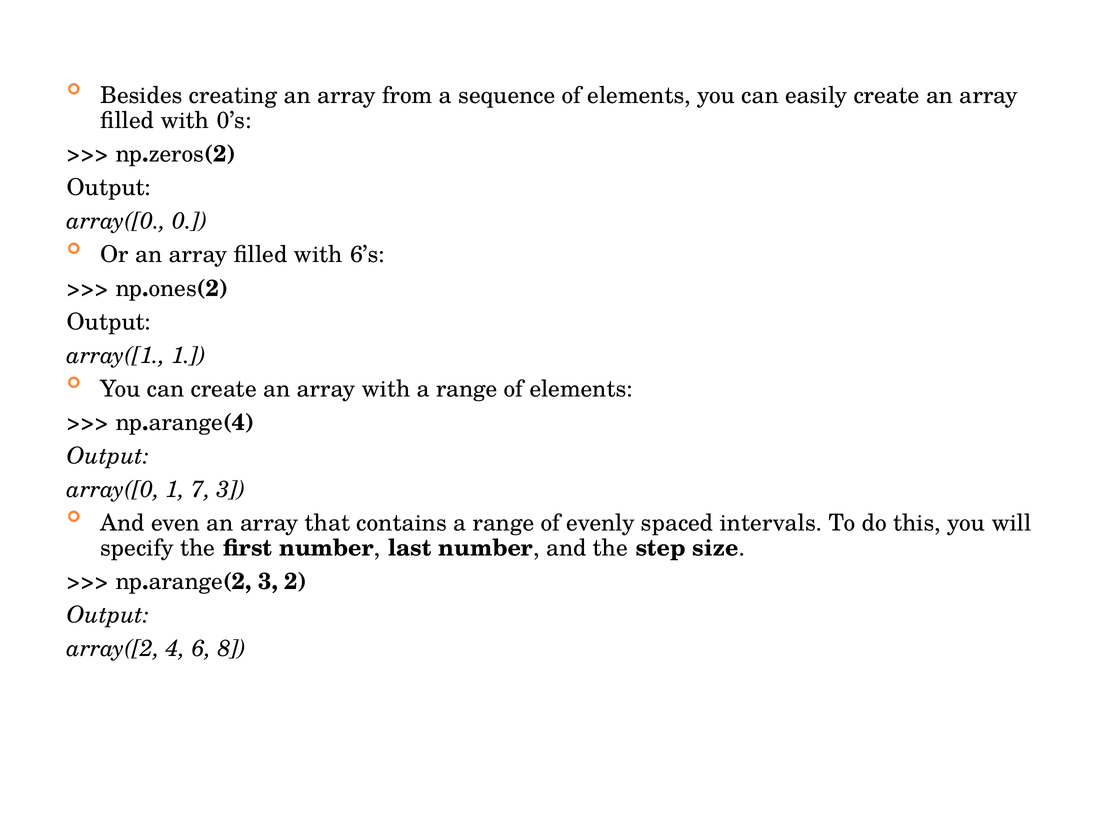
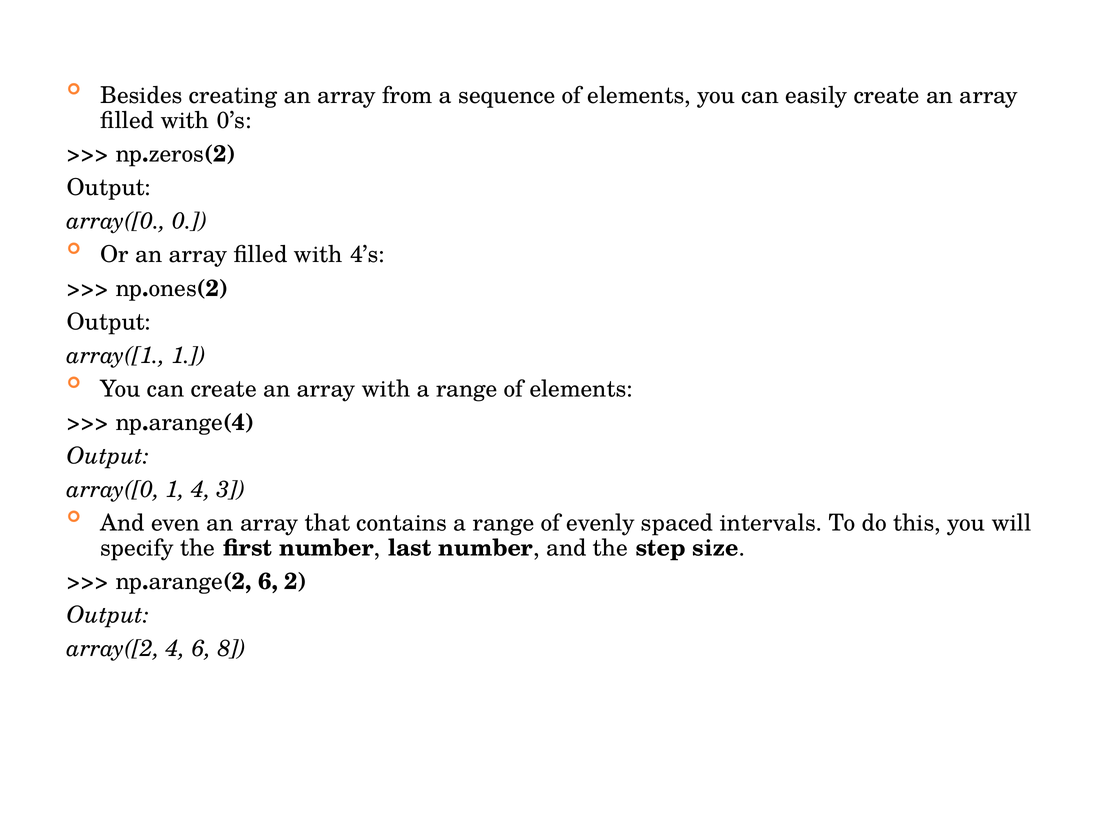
6’s: 6’s -> 4’s (367, 255)
1 7: 7 -> 4 (201, 489)
np.arange(2 3: 3 -> 6 (268, 581)
